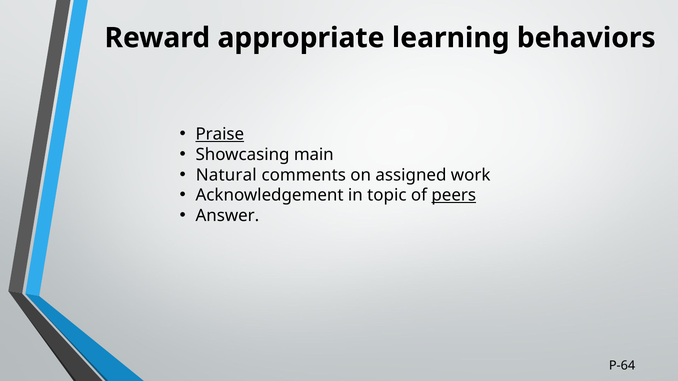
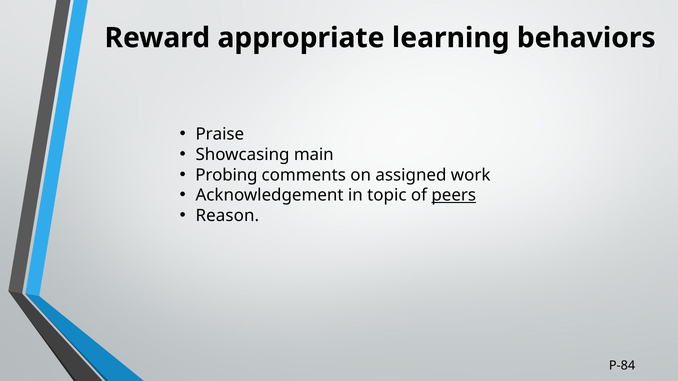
Praise underline: present -> none (220, 134)
Natural: Natural -> Probing (226, 175)
Answer: Answer -> Reason (227, 216)
P-64: P-64 -> P-84 (622, 366)
